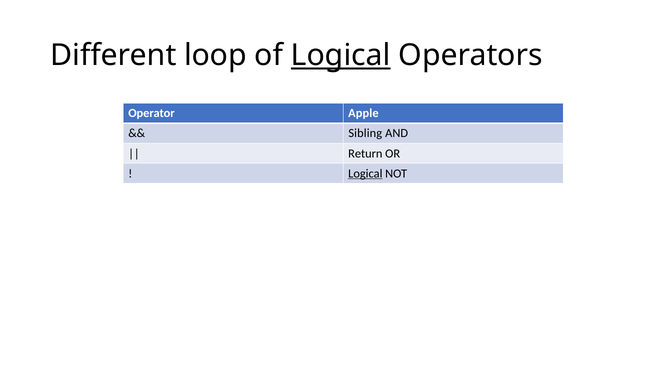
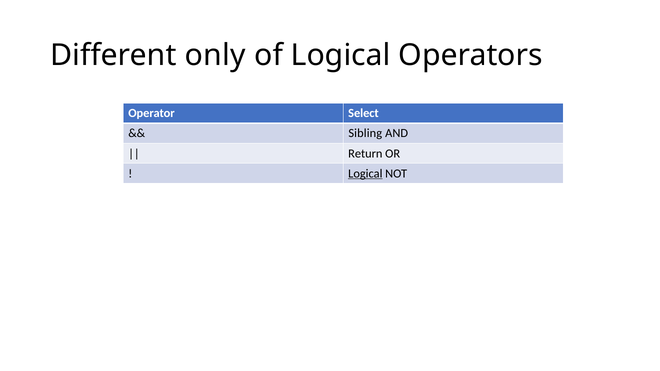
loop: loop -> only (215, 55)
Logical underline: present -> none (341, 55)
Apple: Apple -> Select (363, 113)
